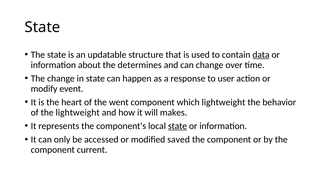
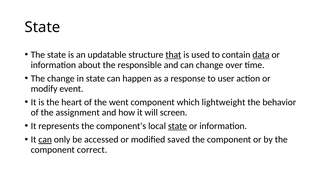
that underline: none -> present (173, 55)
determines: determines -> responsible (140, 65)
the lightweight: lightweight -> assignment (78, 113)
makes: makes -> screen (174, 113)
can underline: none -> present (45, 140)
current: current -> correct (92, 150)
